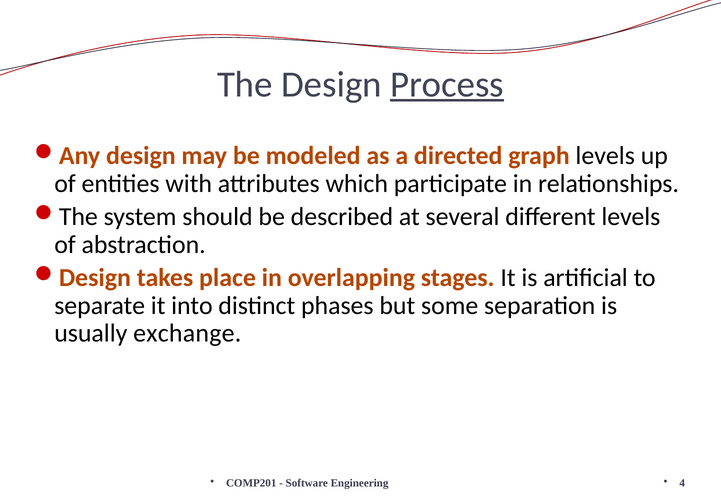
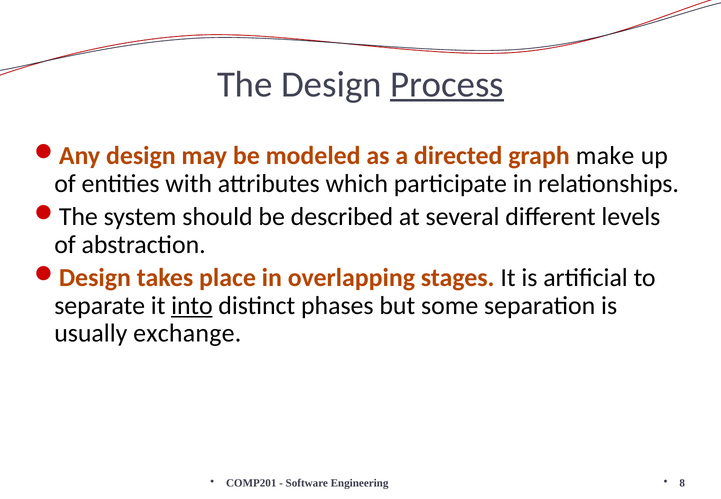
graph levels: levels -> make (605, 156)
into underline: none -> present (192, 306)
4: 4 -> 8 (682, 483)
